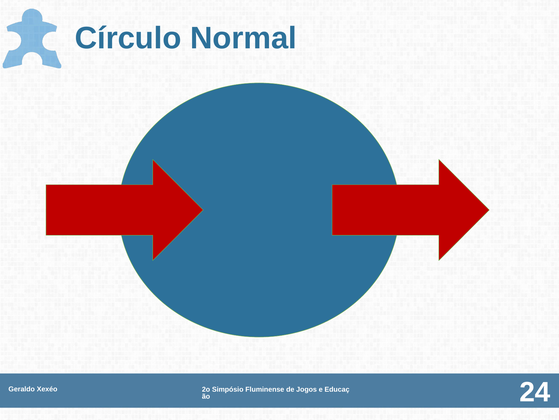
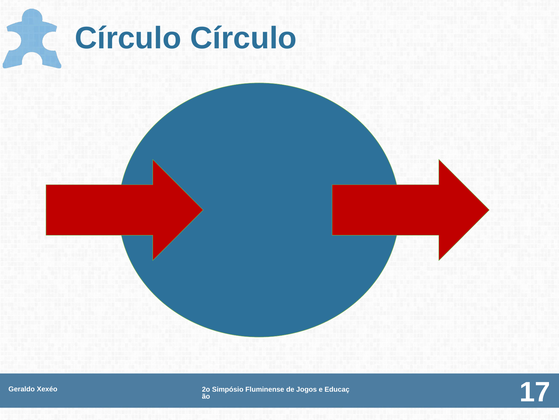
Círculo Normal: Normal -> Círculo (243, 38)
24: 24 -> 17 (535, 391)
